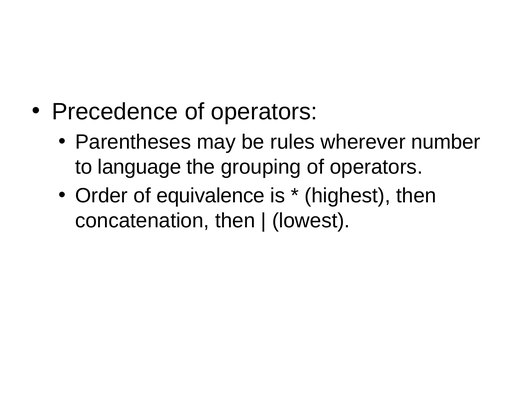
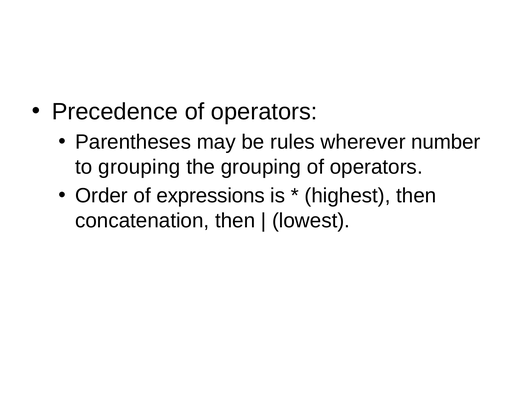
to language: language -> grouping (139, 167)
equivalence: equivalence -> expressions (211, 196)
